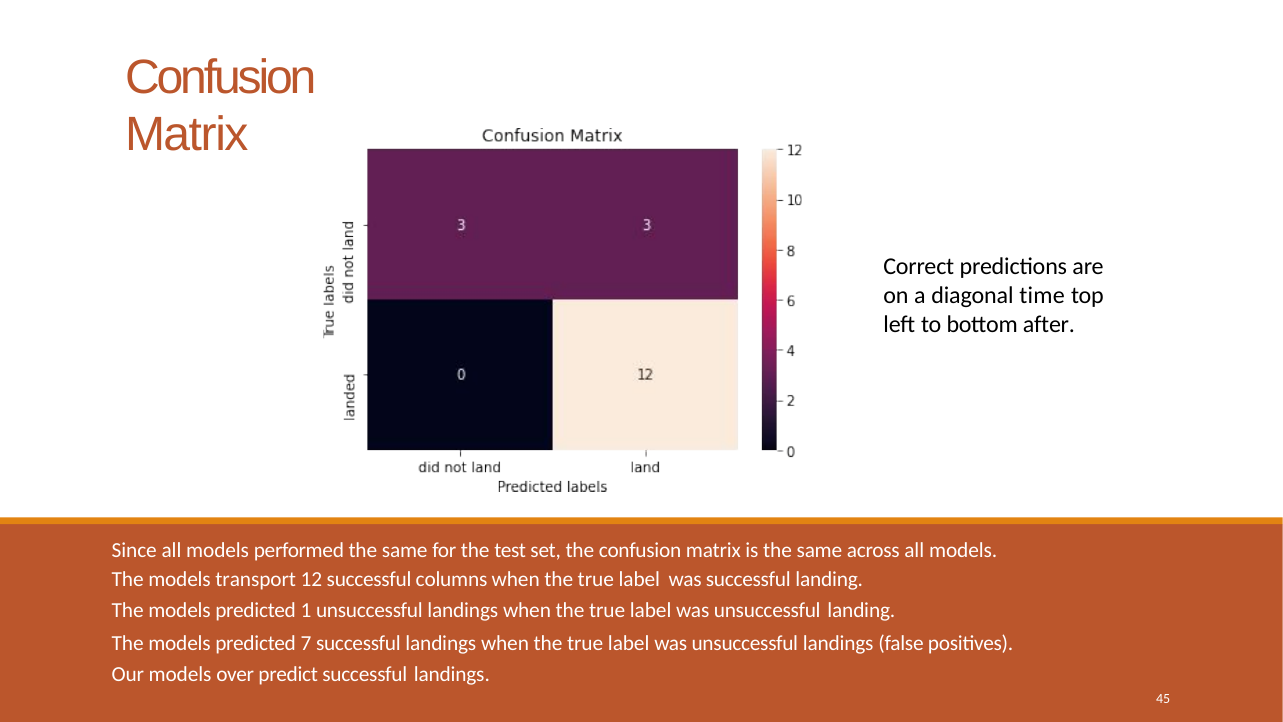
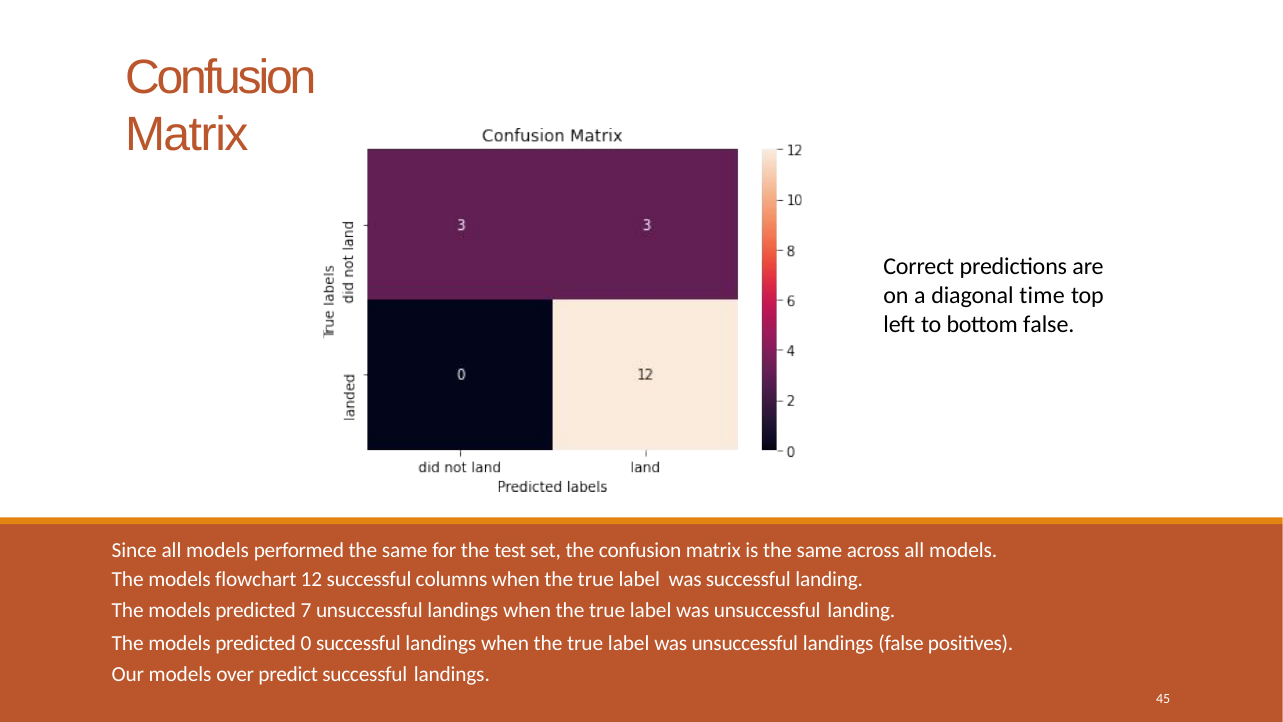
bottom after: after -> false (1049, 324)
transport: transport -> flowchart (256, 579)
1: 1 -> 7 (306, 610)
7: 7 -> 0 (306, 643)
